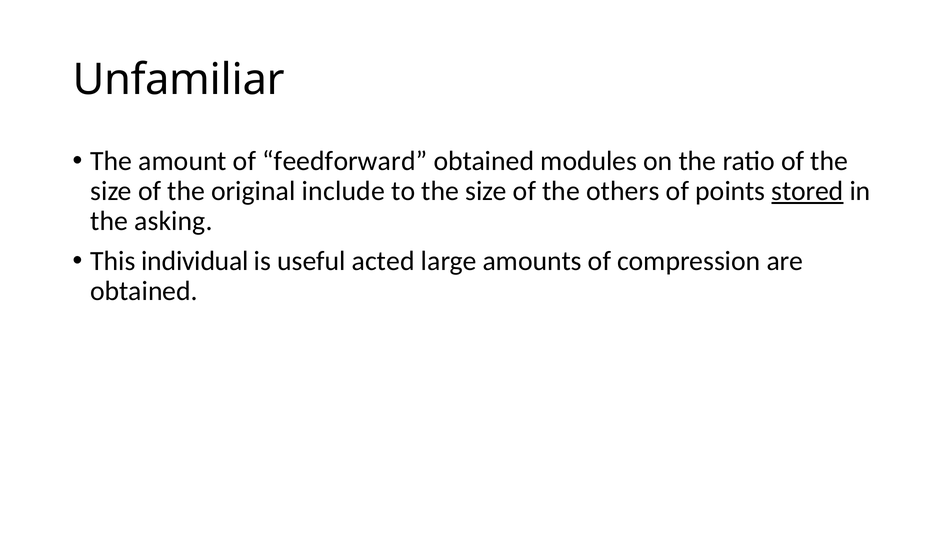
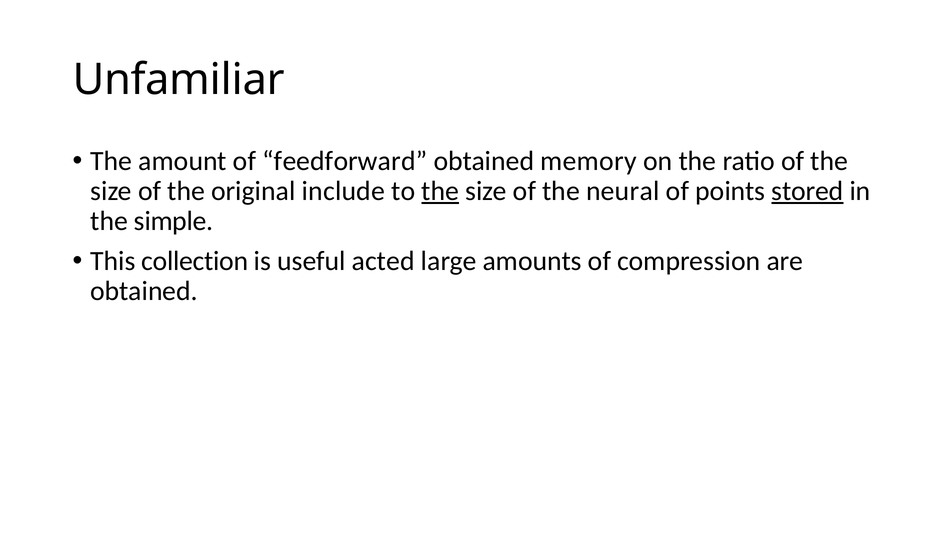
modules: modules -> memory (589, 161)
the underline: none -> present (440, 191)
others: others -> neural (623, 191)
asking: asking -> simple (174, 221)
individual: individual -> collection (195, 261)
